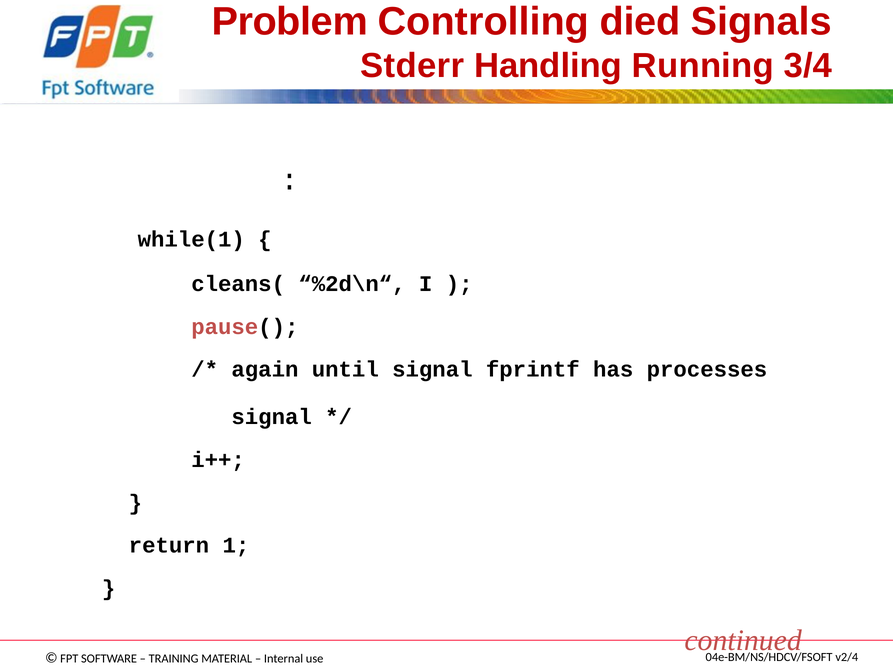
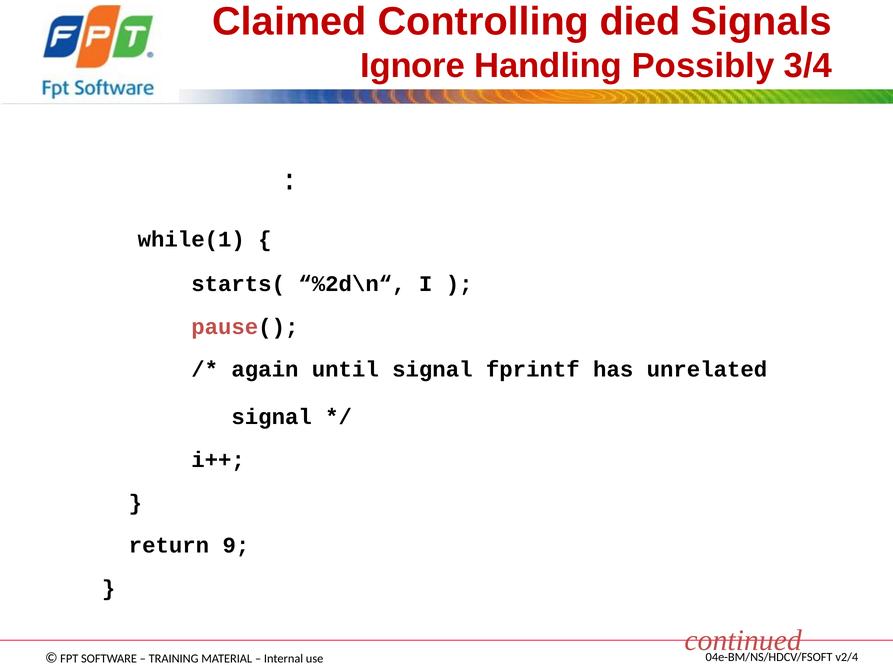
Problem: Problem -> Claimed (289, 21)
Stderr: Stderr -> Ignore (413, 66)
Running: Running -> Possibly (703, 66)
cleans(: cleans( -> starts( (238, 284)
processes: processes -> unrelated (707, 369)
1: 1 -> 9 (236, 545)
